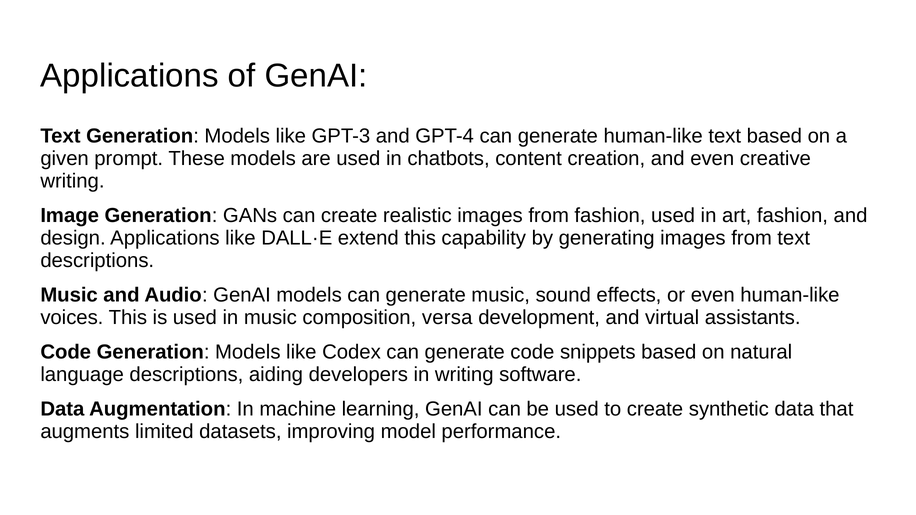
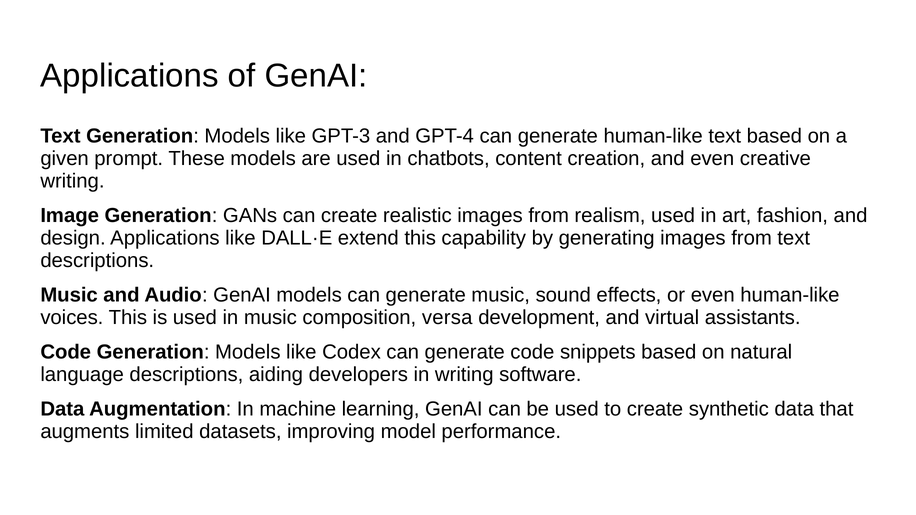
from fashion: fashion -> realism (610, 216)
